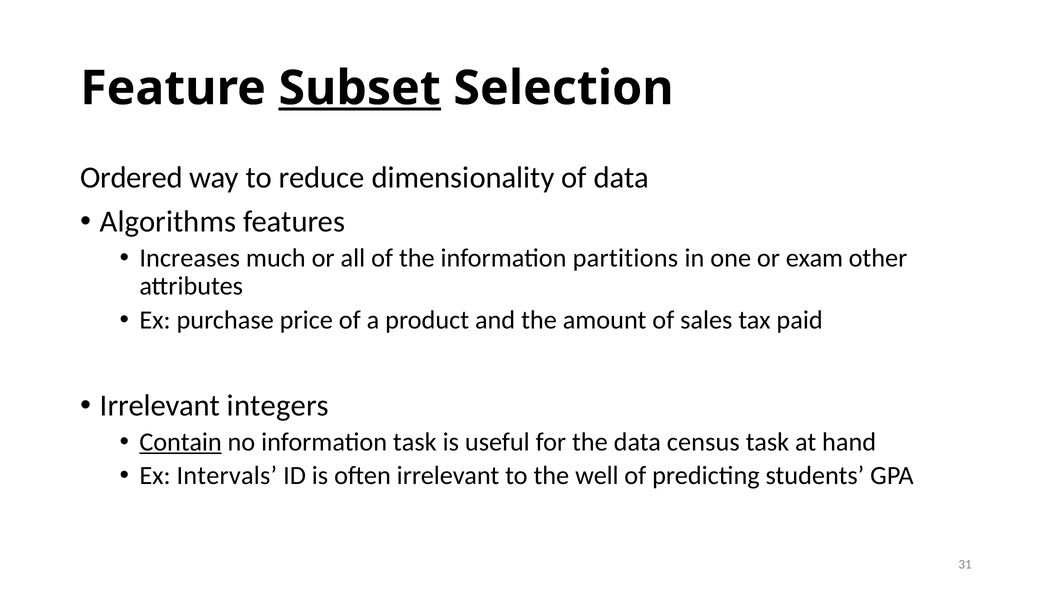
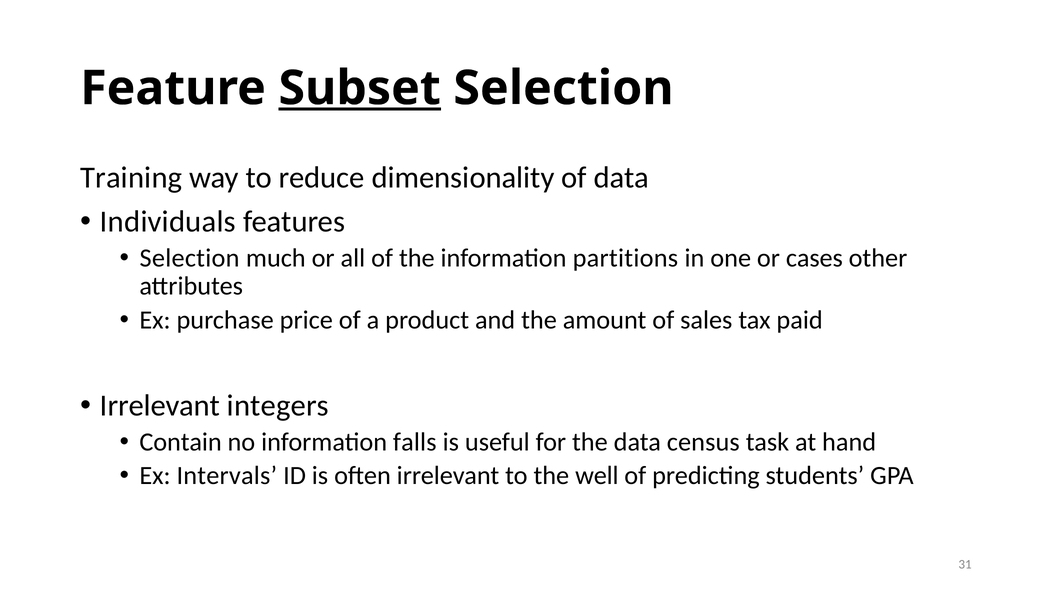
Ordered: Ordered -> Training (131, 178)
Algorithms: Algorithms -> Individuals (168, 222)
Increases: Increases -> Selection (190, 258)
exam: exam -> cases (814, 258)
Contain underline: present -> none (181, 443)
information task: task -> falls (415, 443)
